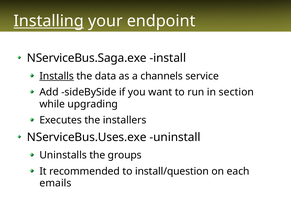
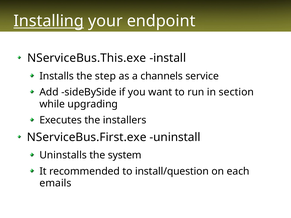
NServiceBus.Saga.exe: NServiceBus.Saga.exe -> NServiceBus.This.exe (87, 58)
Installs underline: present -> none (57, 76)
data: data -> step (105, 76)
NServiceBus.Uses.exe: NServiceBus.Uses.exe -> NServiceBus.First.exe (87, 137)
groups: groups -> system (125, 155)
